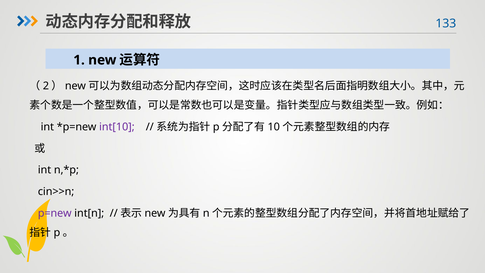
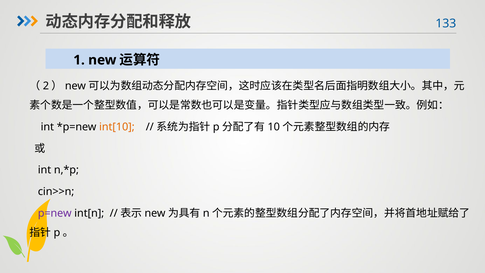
int[10 colour: purple -> orange (117, 127)
